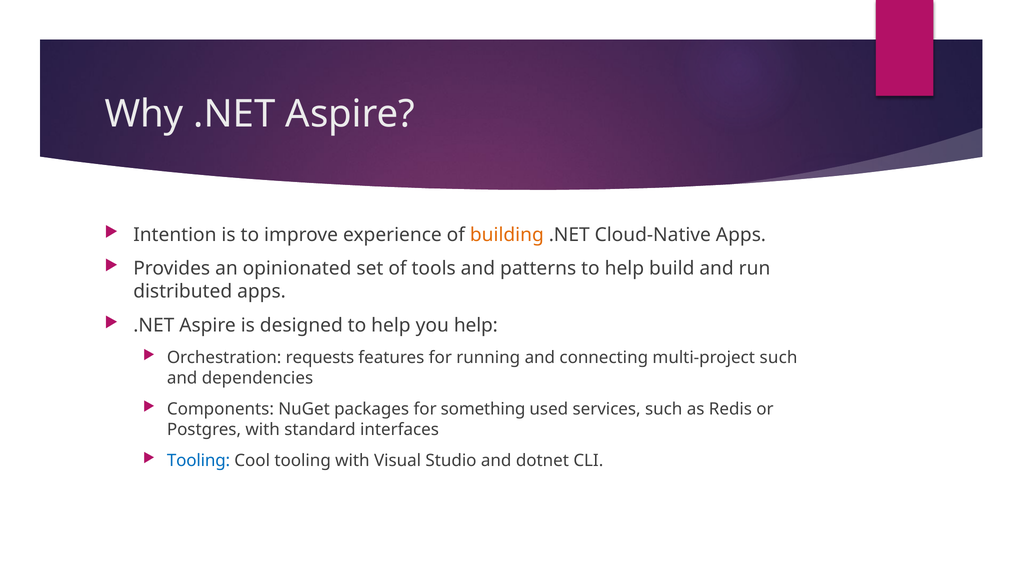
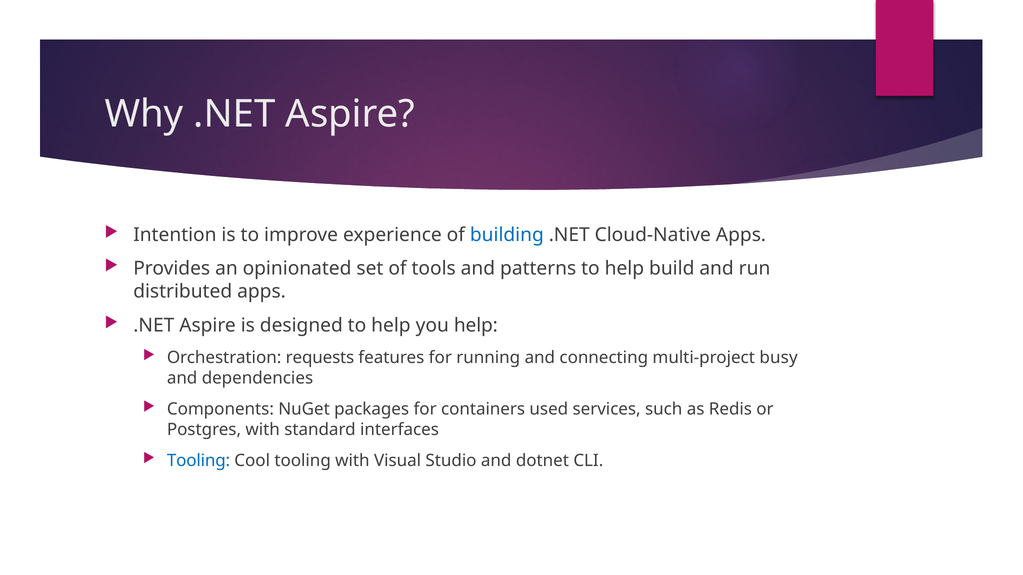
building colour: orange -> blue (507, 235)
multi-project such: such -> busy (779, 358)
something: something -> containers (483, 409)
